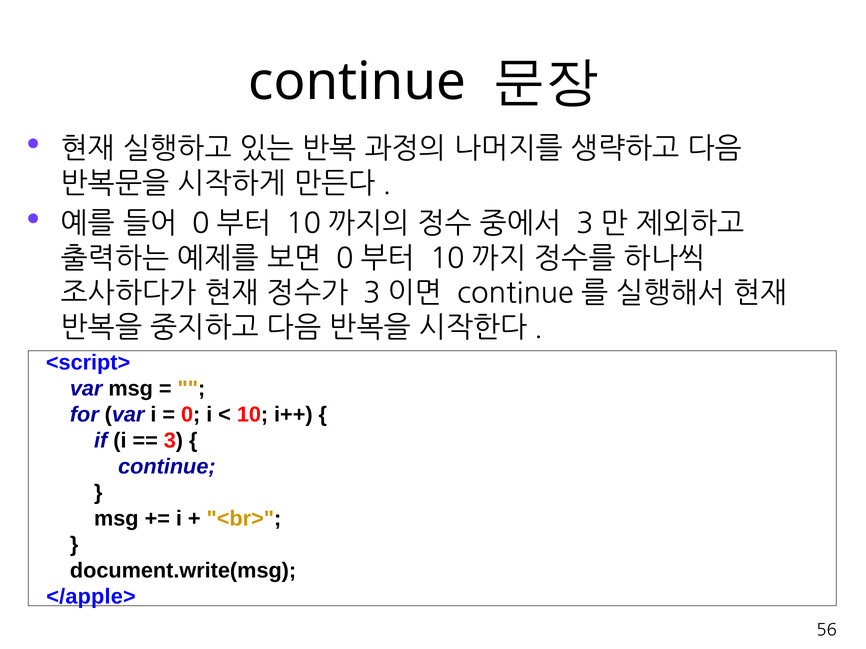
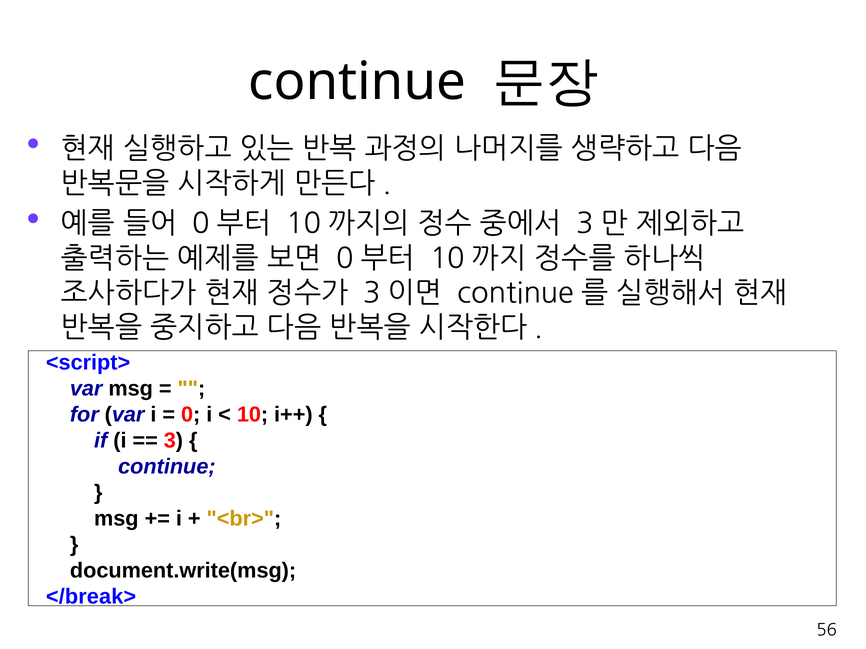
</apple>: </apple> -> </break> (91, 597)
